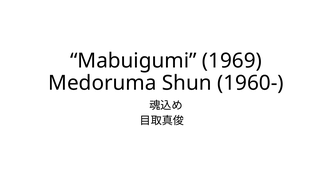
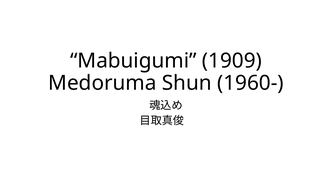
1969: 1969 -> 1909 (232, 61)
